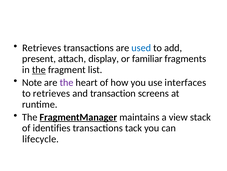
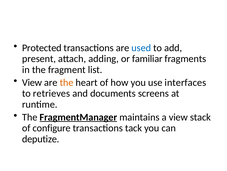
Retrieves: Retrieves -> Protected (42, 48)
display: display -> adding (104, 59)
the underline: present -> none (39, 69)
Note: Note -> View (32, 82)
the colour: purple -> orange (67, 82)
transaction: transaction -> documents (113, 93)
identifies: identifies -> configure (52, 128)
lifecycle: lifecycle -> deputize (41, 138)
